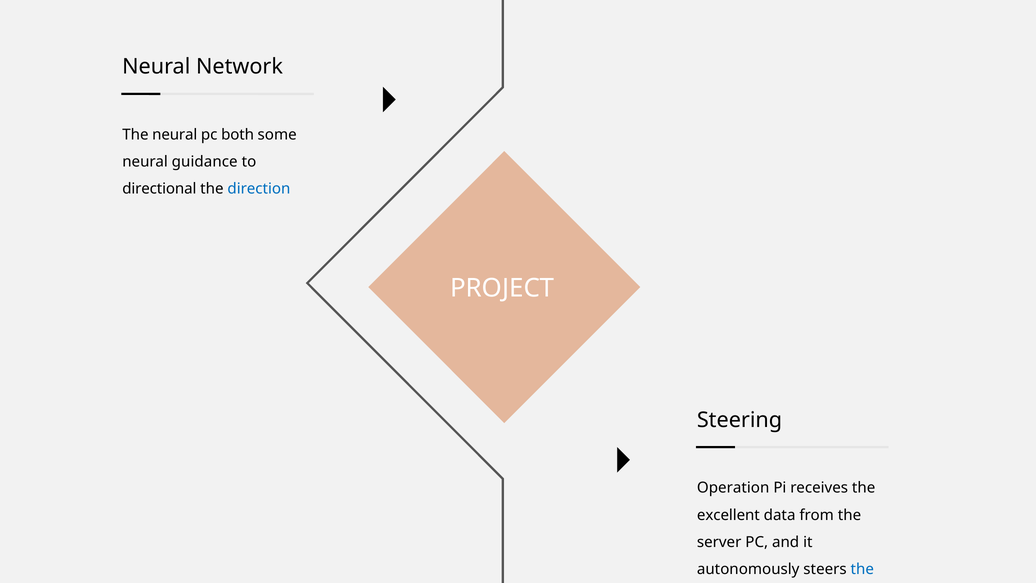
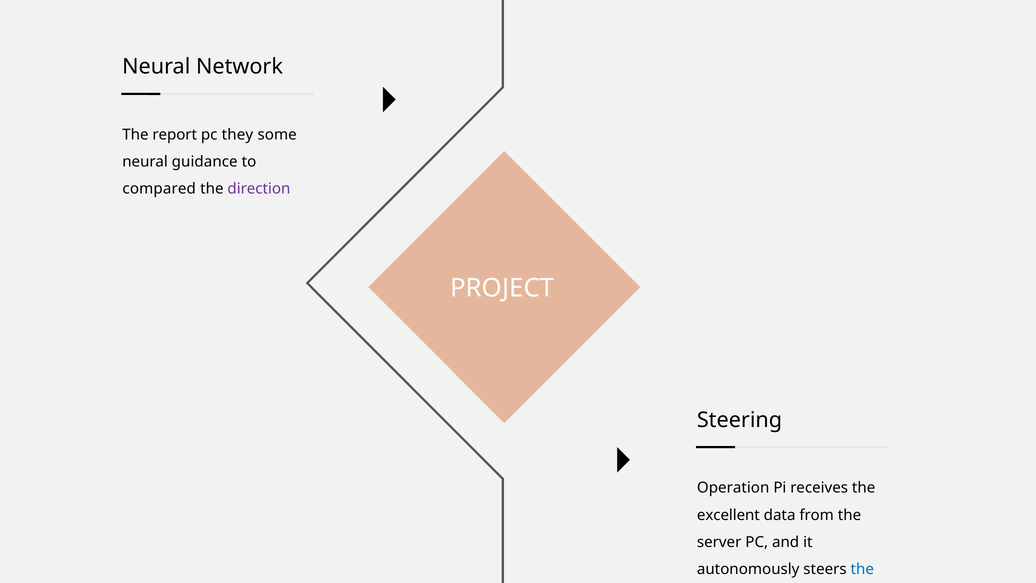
The neural: neural -> report (175, 135)
both: both -> they (237, 135)
directional: directional -> compared (159, 189)
direction colour: blue -> purple (259, 189)
